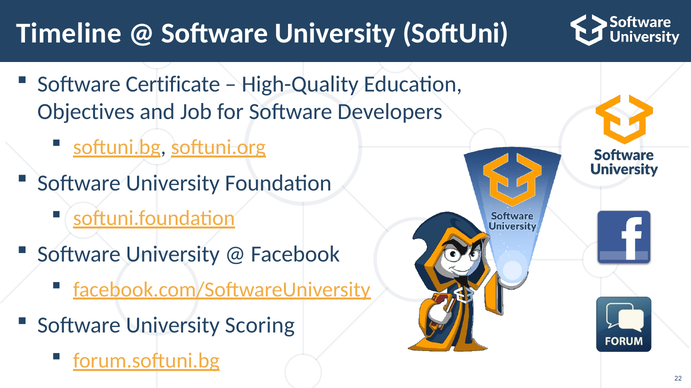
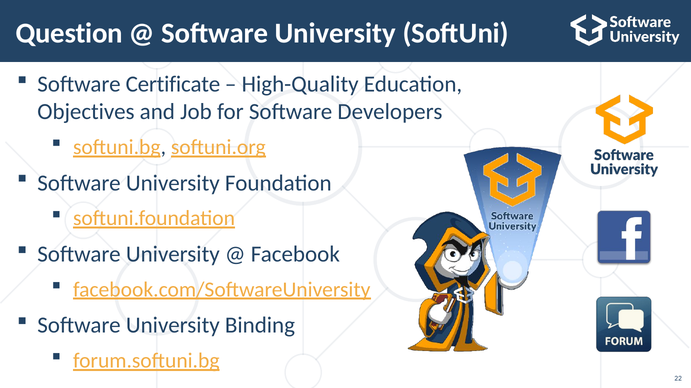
Timeline: Timeline -> Question (69, 33)
Scoring: Scoring -> Binding (260, 326)
